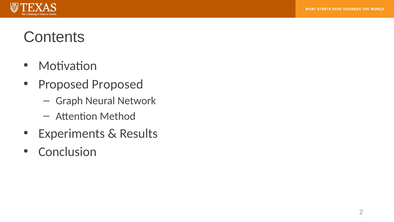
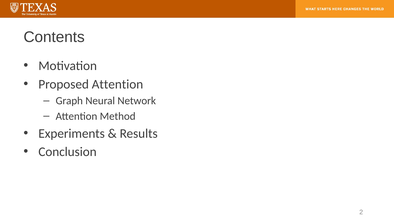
Proposed Proposed: Proposed -> Attention (118, 84)
